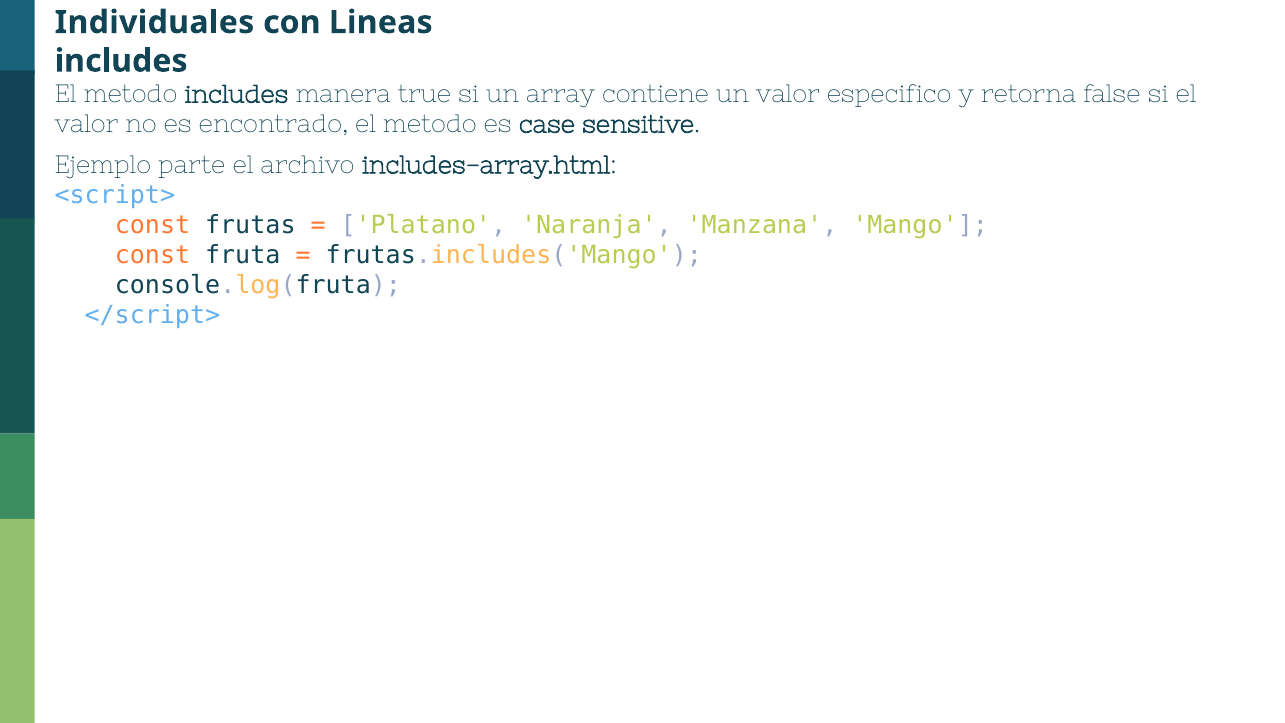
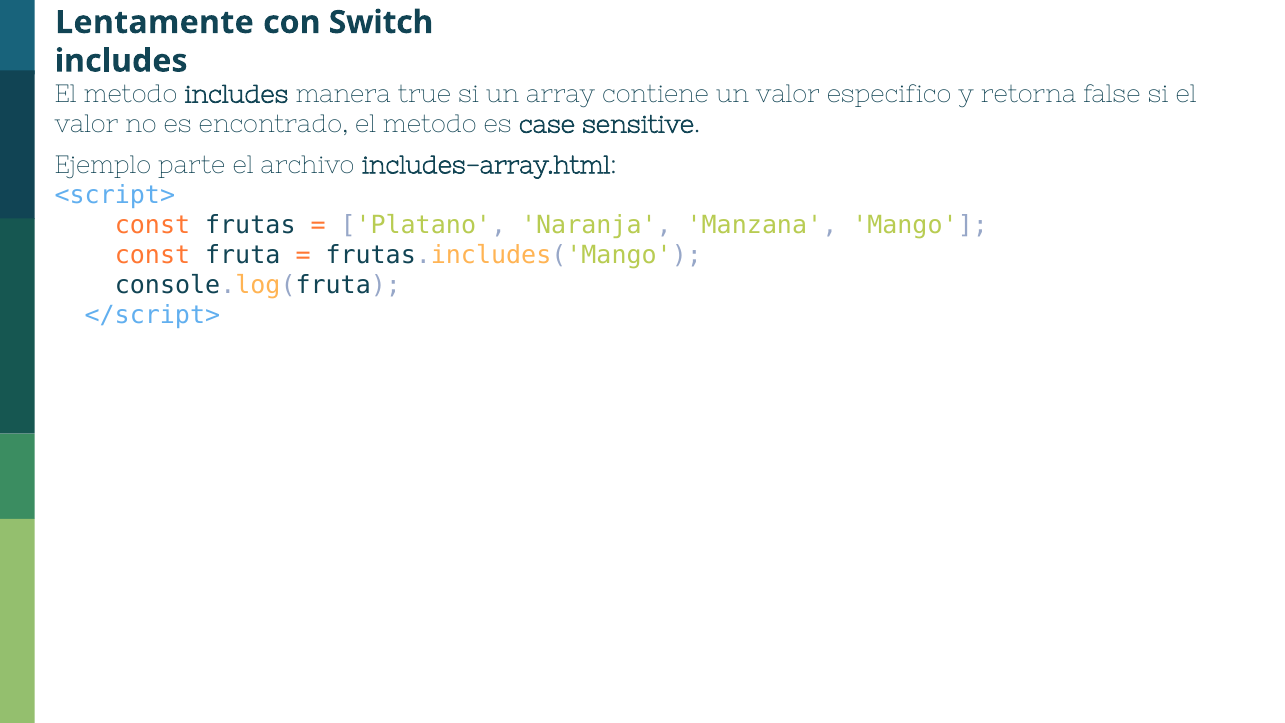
Individuales: Individuales -> Lentamente (154, 22)
Lineas: Lineas -> Switch (381, 22)
